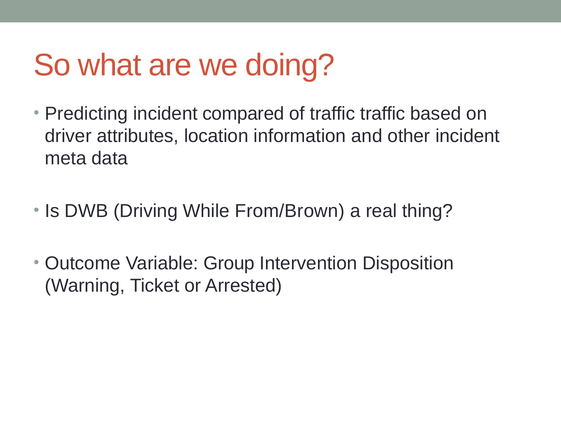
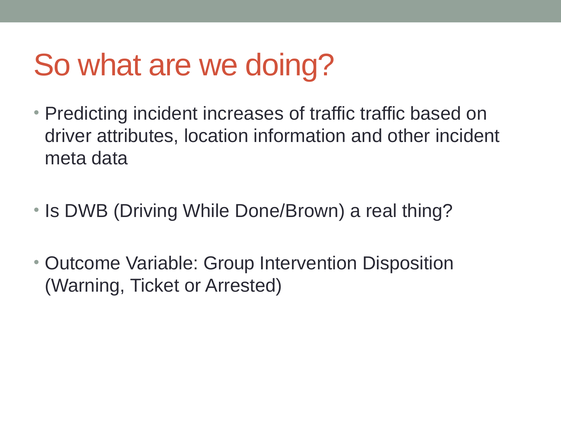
compared: compared -> increases (243, 114)
From/Brown: From/Brown -> Done/Brown (290, 211)
